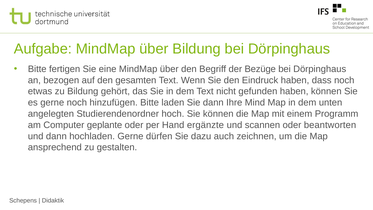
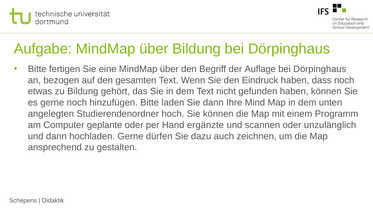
Bezüge: Bezüge -> Auflage (260, 69)
beantworten: beantworten -> unzulänglich (330, 125)
